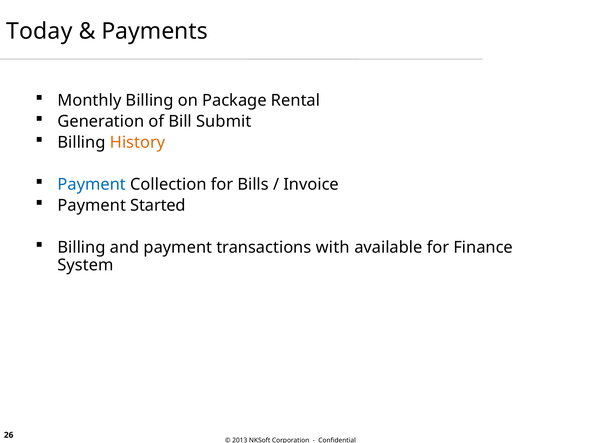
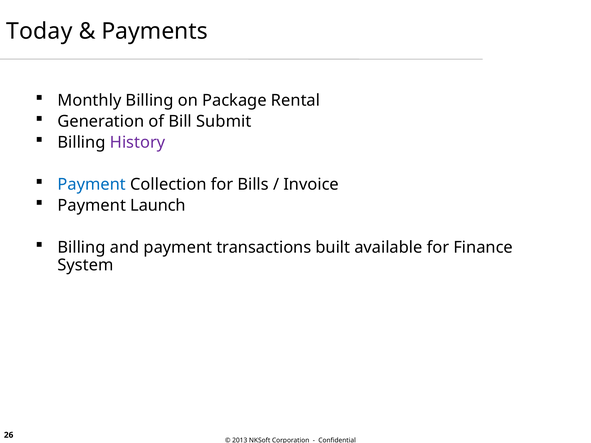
History colour: orange -> purple (138, 142)
Started: Started -> Launch (158, 205)
with: with -> built (333, 247)
